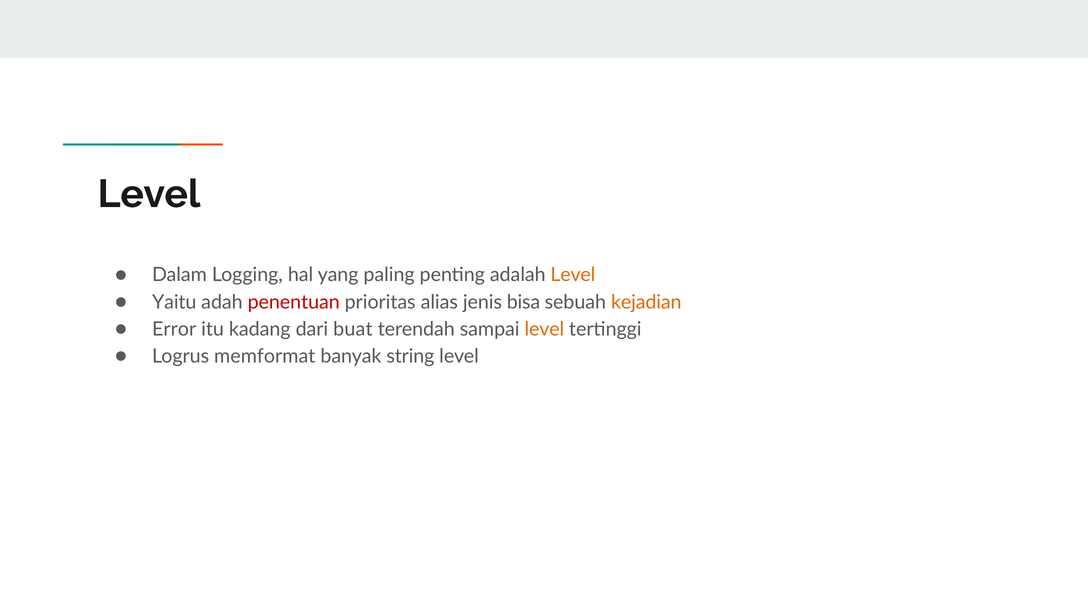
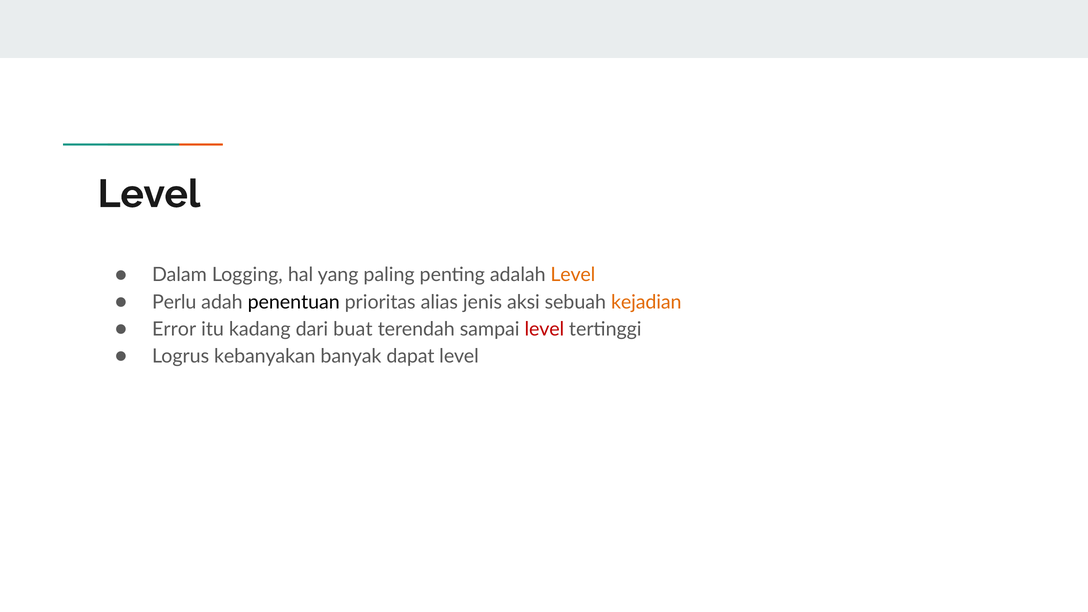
Yaitu: Yaitu -> Perlu (174, 302)
penentuan colour: red -> black (294, 302)
bisa: bisa -> aksi (523, 302)
level colour: orange -> red (544, 329)
memformat: memformat -> kebanyakan (265, 356)
string: string -> dapat (410, 356)
